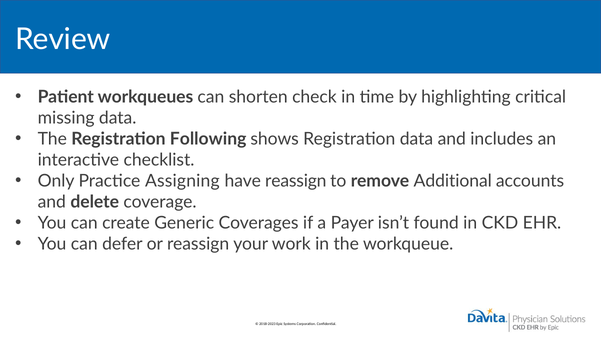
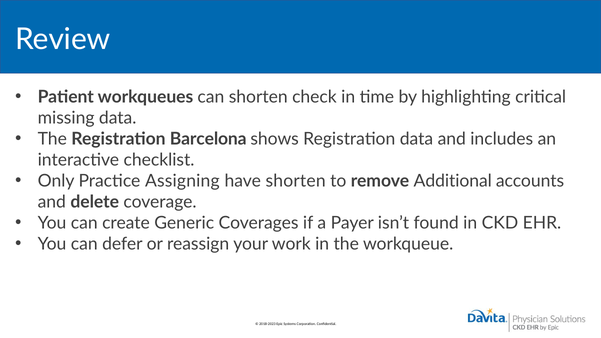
Following: Following -> Barcelona (208, 139)
have reassign: reassign -> shorten (296, 181)
